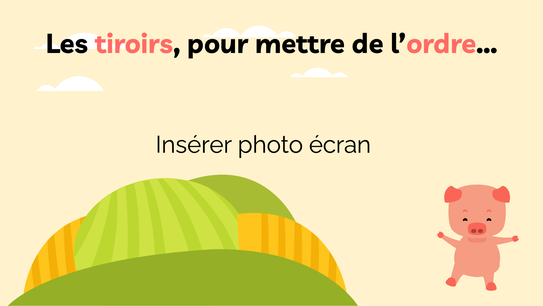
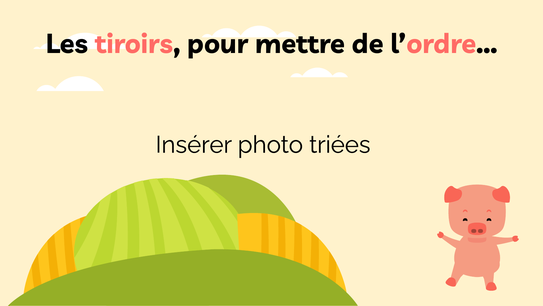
écran: écran -> triées (340, 145)
